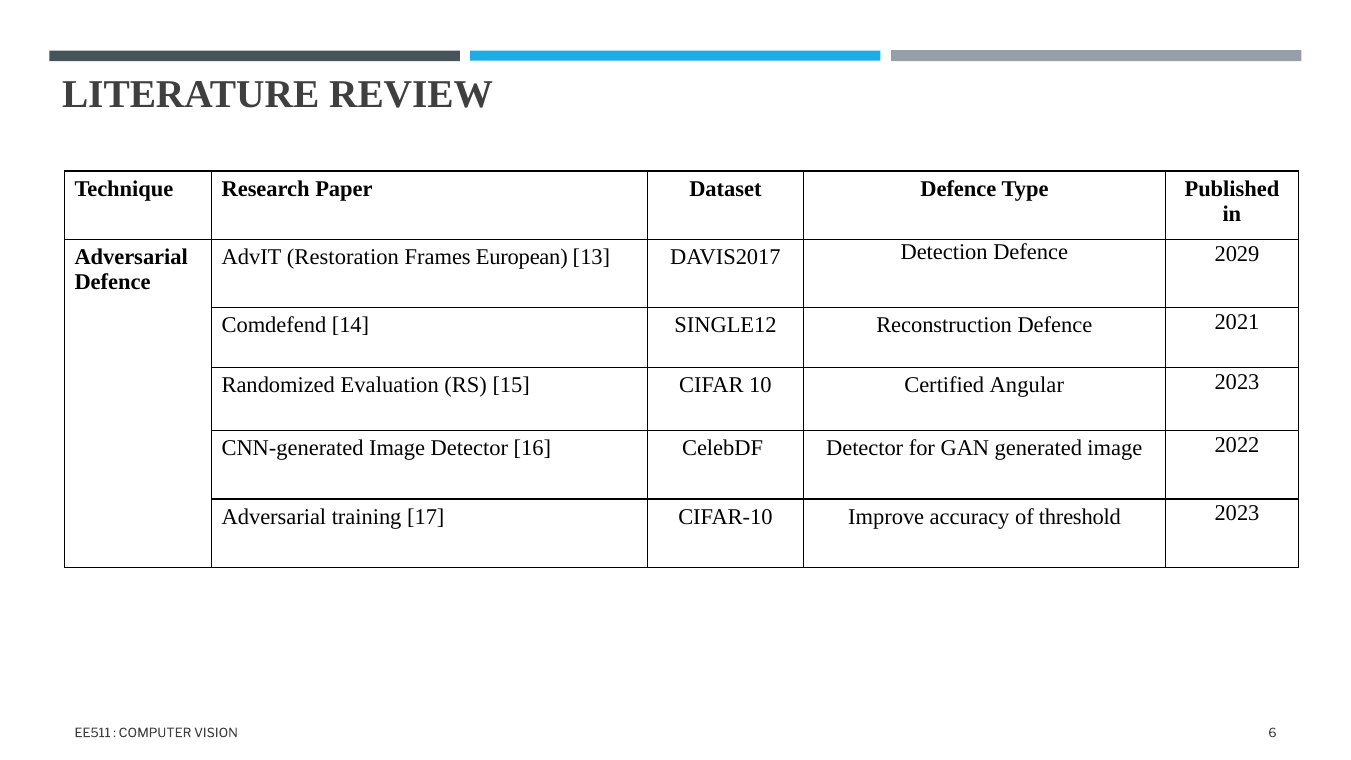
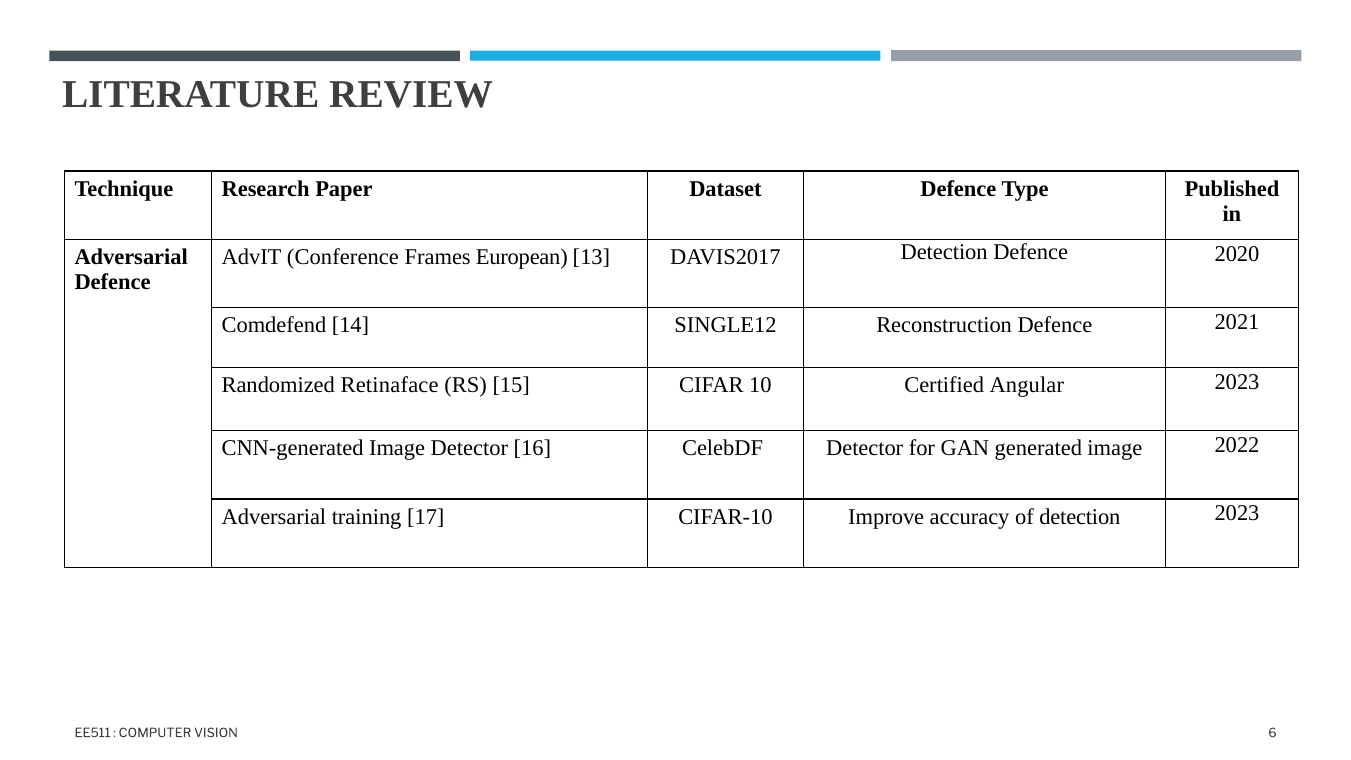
Restoration: Restoration -> Conference (343, 257)
2029: 2029 -> 2020 (1237, 254)
Evaluation: Evaluation -> Retinaface (390, 385)
of threshold: threshold -> detection (1080, 517)
